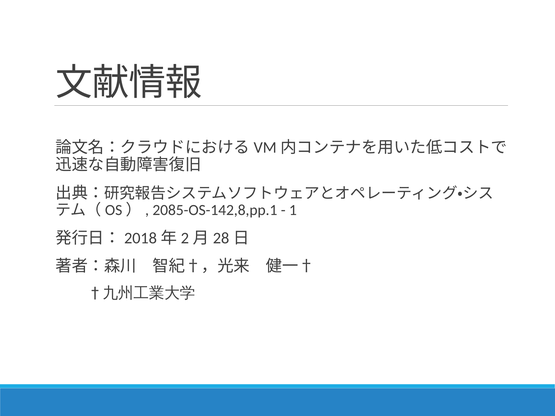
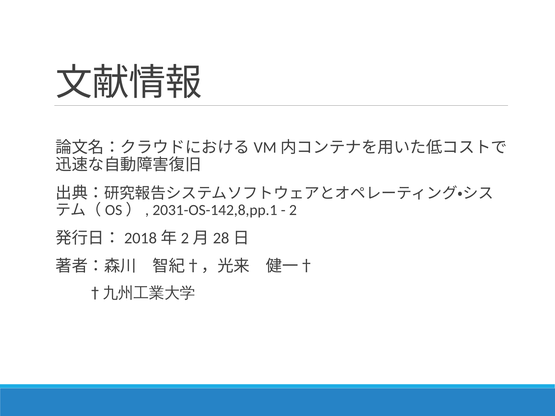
2085-OS-142,8,pp.1: 2085-OS-142,8,pp.1 -> 2031-OS-142,8,pp.1 (215, 210)
1: 1 -> 2 (293, 210)
